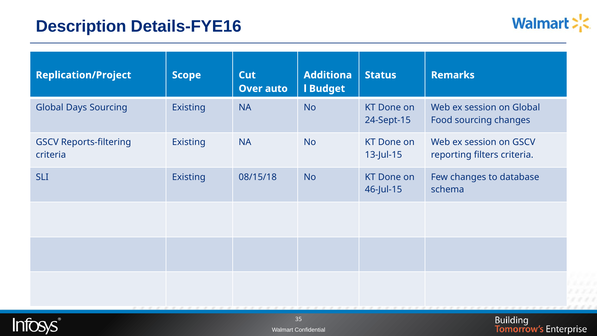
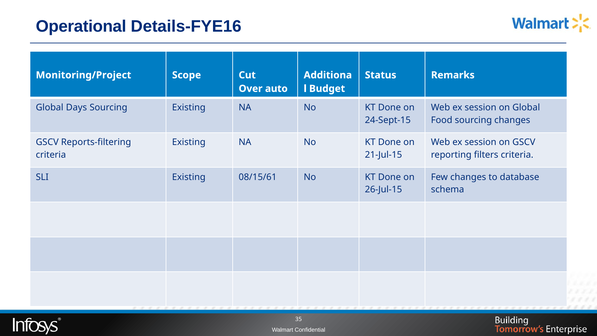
Description: Description -> Operational (81, 26)
Replication/Project: Replication/Project -> Monitoring/Project (84, 75)
13-Jul-15: 13-Jul-15 -> 21-Jul-15 (384, 155)
08/15/18: 08/15/18 -> 08/15/61 (258, 177)
46-Jul-15: 46-Jul-15 -> 26-Jul-15 (384, 189)
